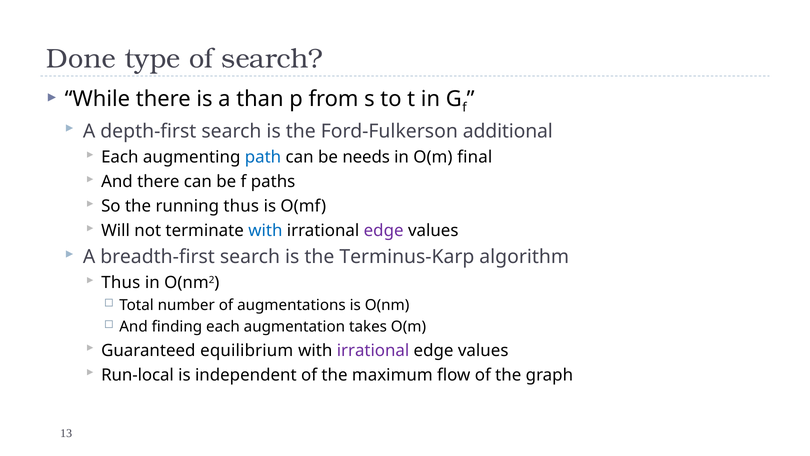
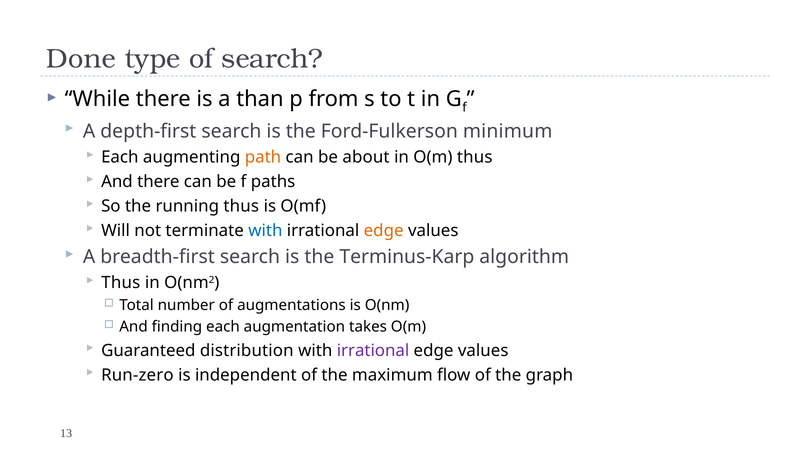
additional: additional -> minimum (508, 131)
path colour: blue -> orange (263, 157)
needs: needs -> about (366, 157)
O(m final: final -> thus (475, 157)
edge colour: purple -> orange (384, 231)
equilibrium: equilibrium -> distribution (247, 350)
Run-local: Run-local -> Run-zero (137, 375)
